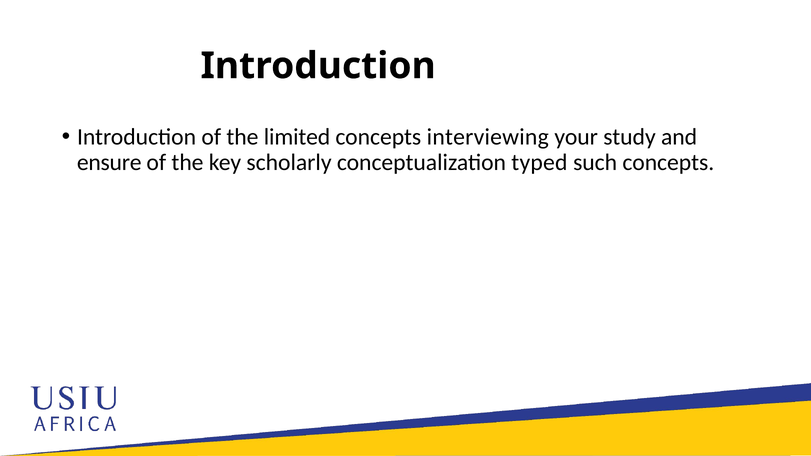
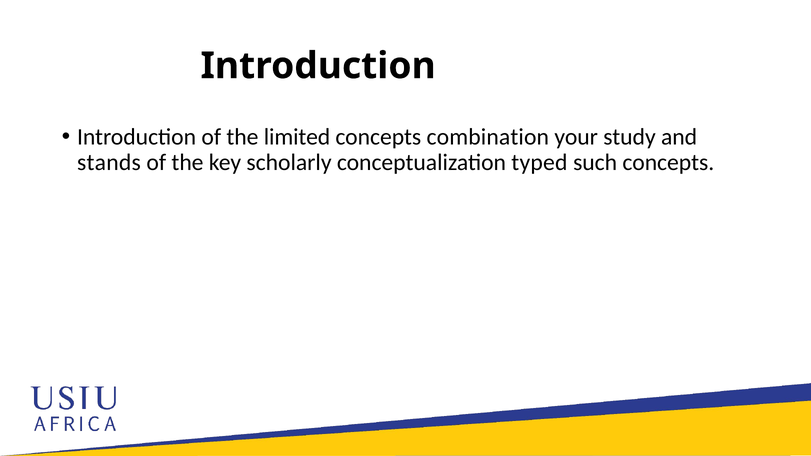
interviewing: interviewing -> combination (488, 137)
ensure: ensure -> stands (109, 163)
